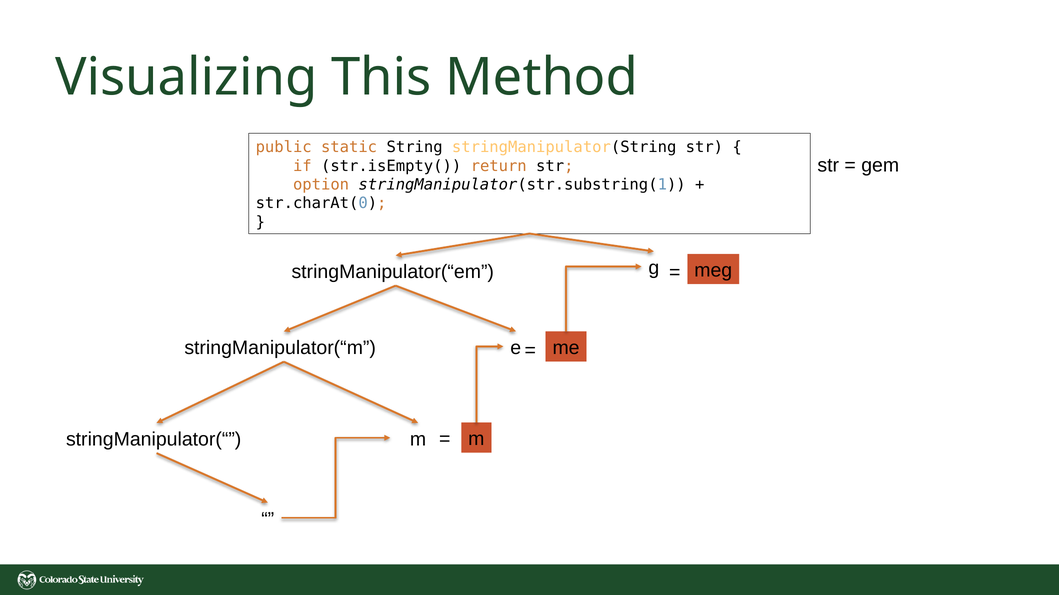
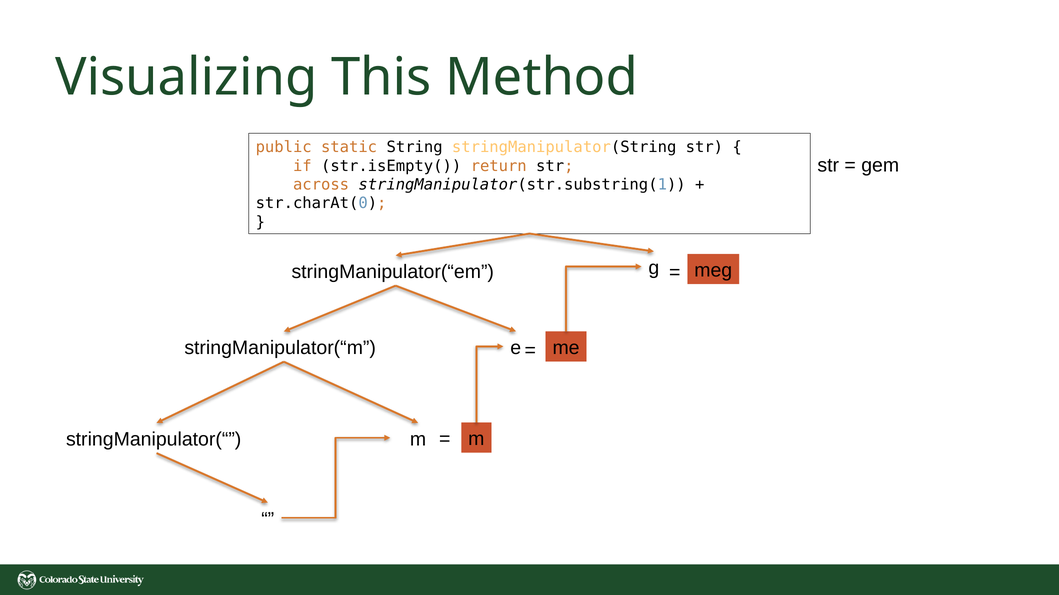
option: option -> across (321, 185)
